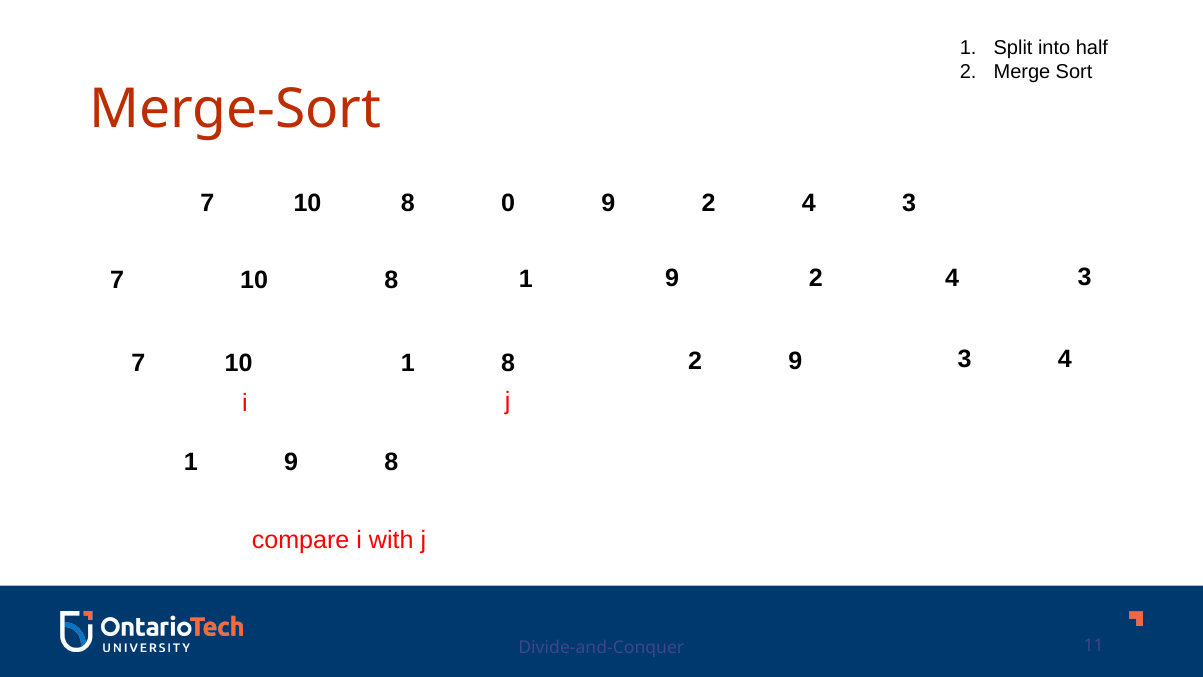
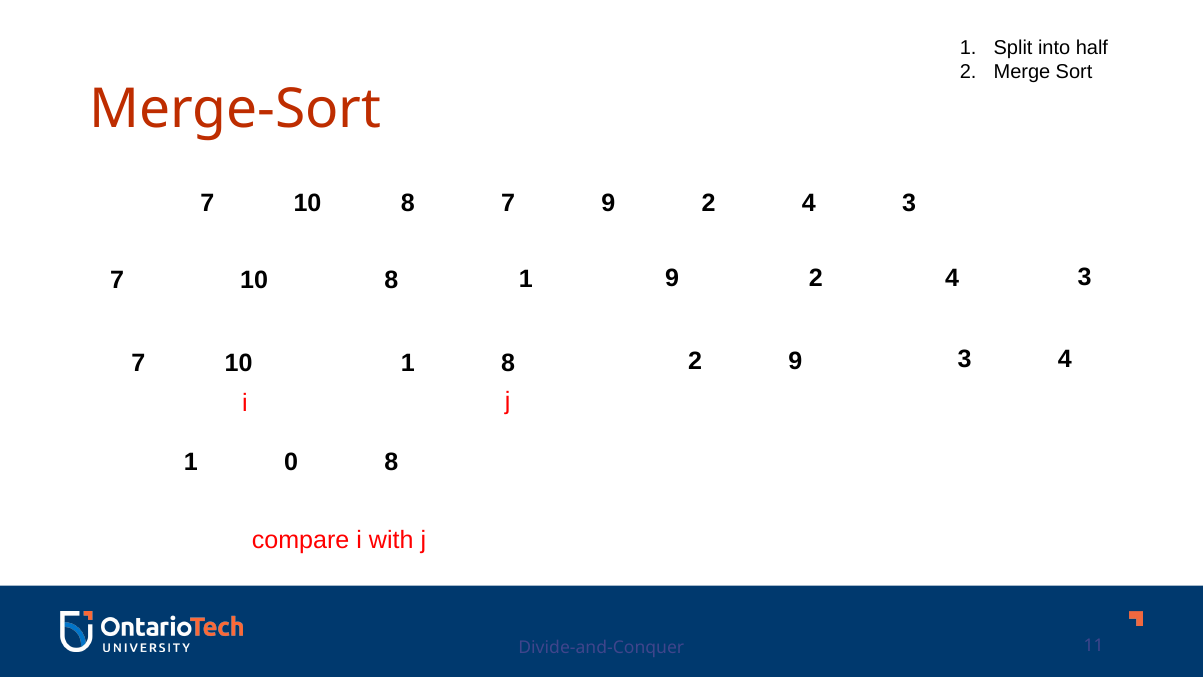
8 0: 0 -> 7 (508, 204)
9: 9 -> 0 (291, 462)
